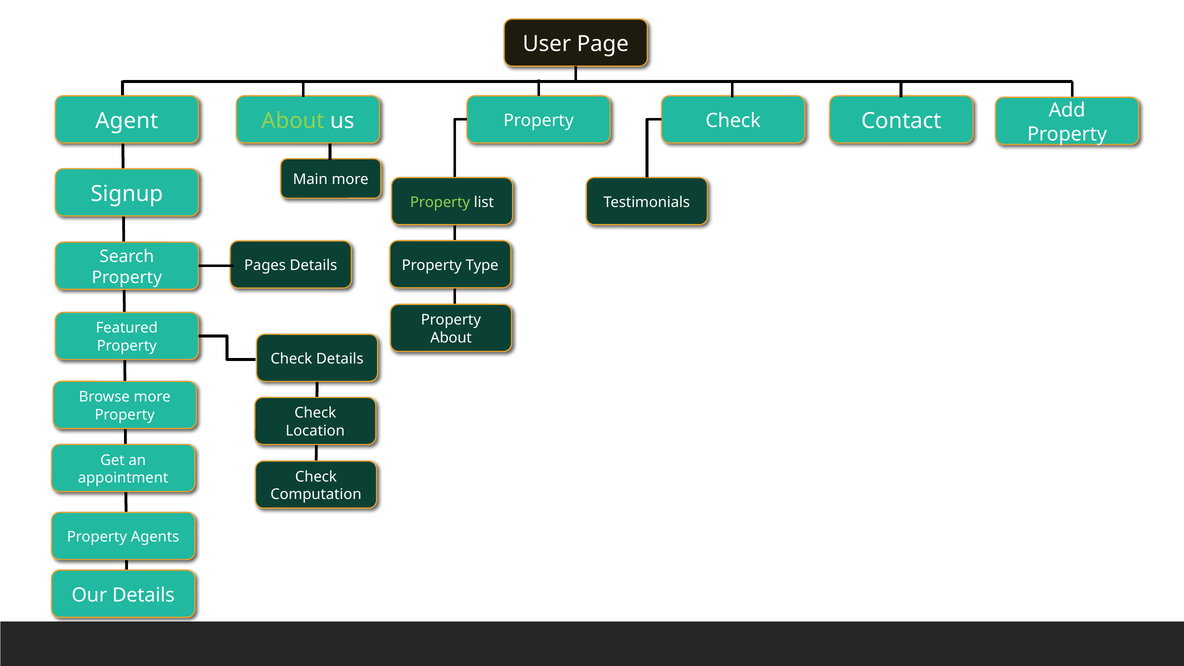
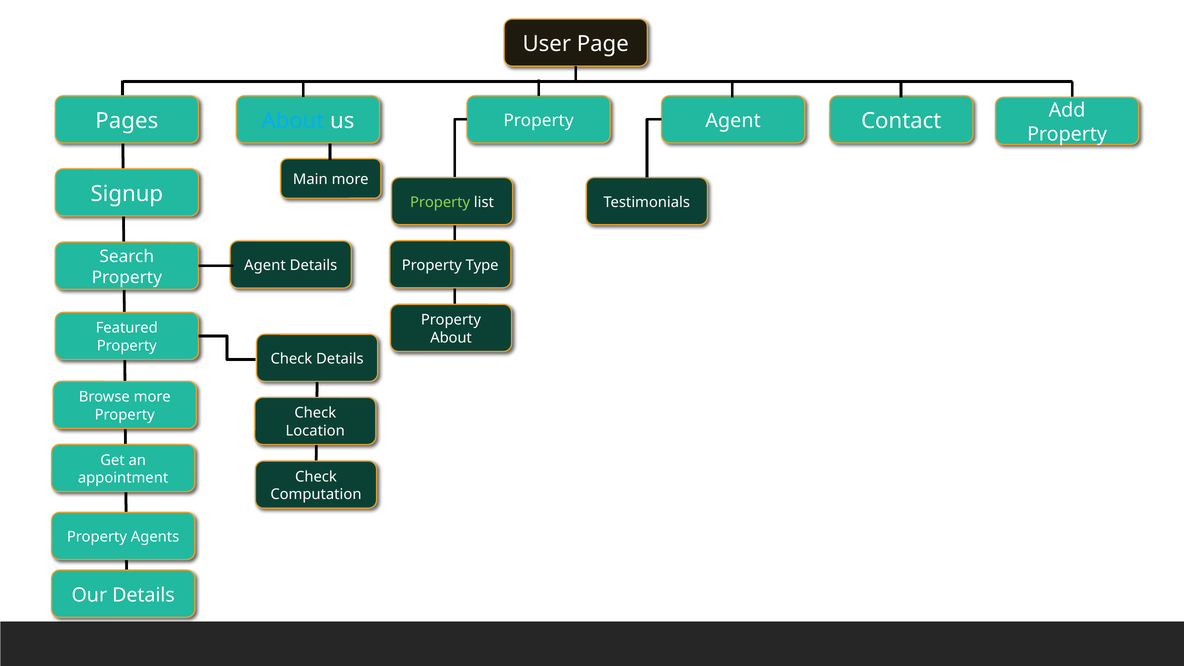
Agent: Agent -> Pages (127, 121)
About colour: light green -> light blue (293, 121)
Property Check: Check -> Agent (733, 121)
Pages: Pages -> Agent (265, 266)
